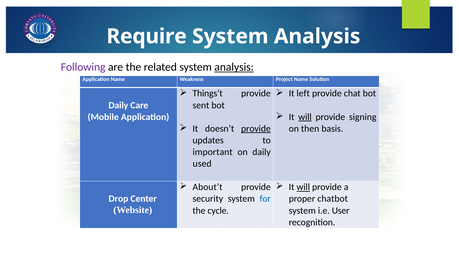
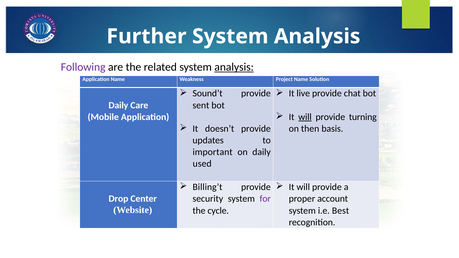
Require: Require -> Further (146, 36)
Things’t: Things’t -> Sound’t (208, 94)
left: left -> live (303, 94)
signing: signing -> turning (363, 117)
provide underline: present -> none (256, 129)
About’t: About’t -> Billing’t (208, 187)
will underline: present -> none (303, 187)
for colour: blue -> purple (265, 199)
chatbot: chatbot -> account (333, 199)
User: User -> Best (341, 211)
